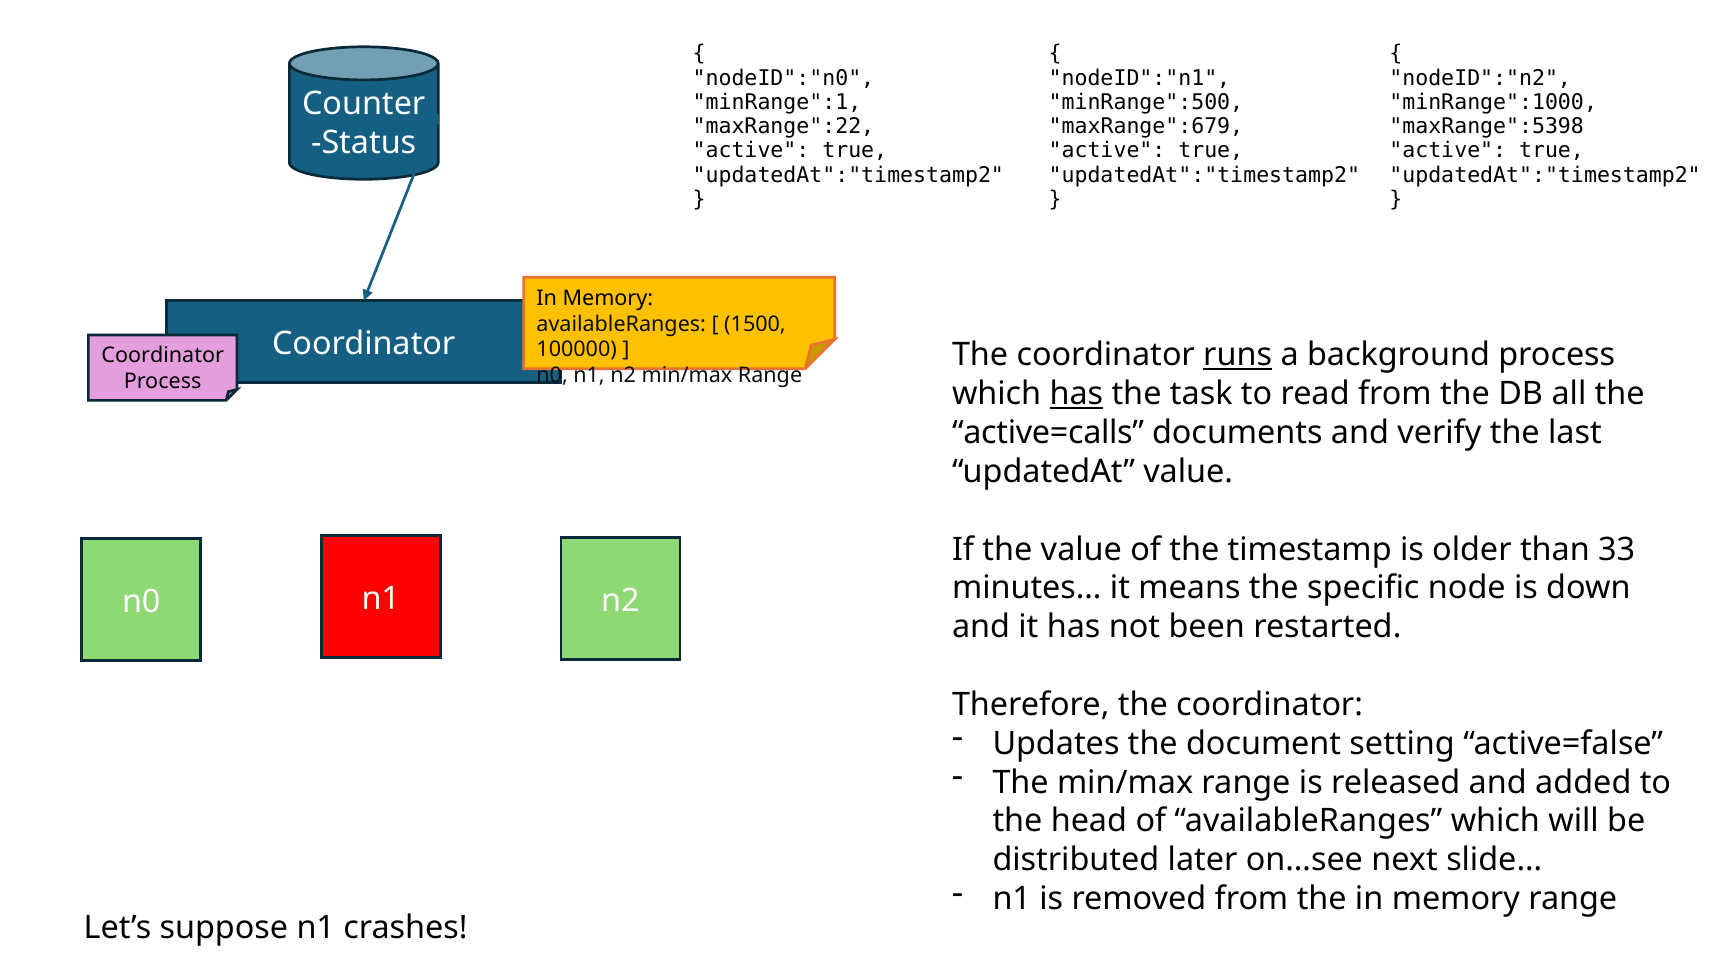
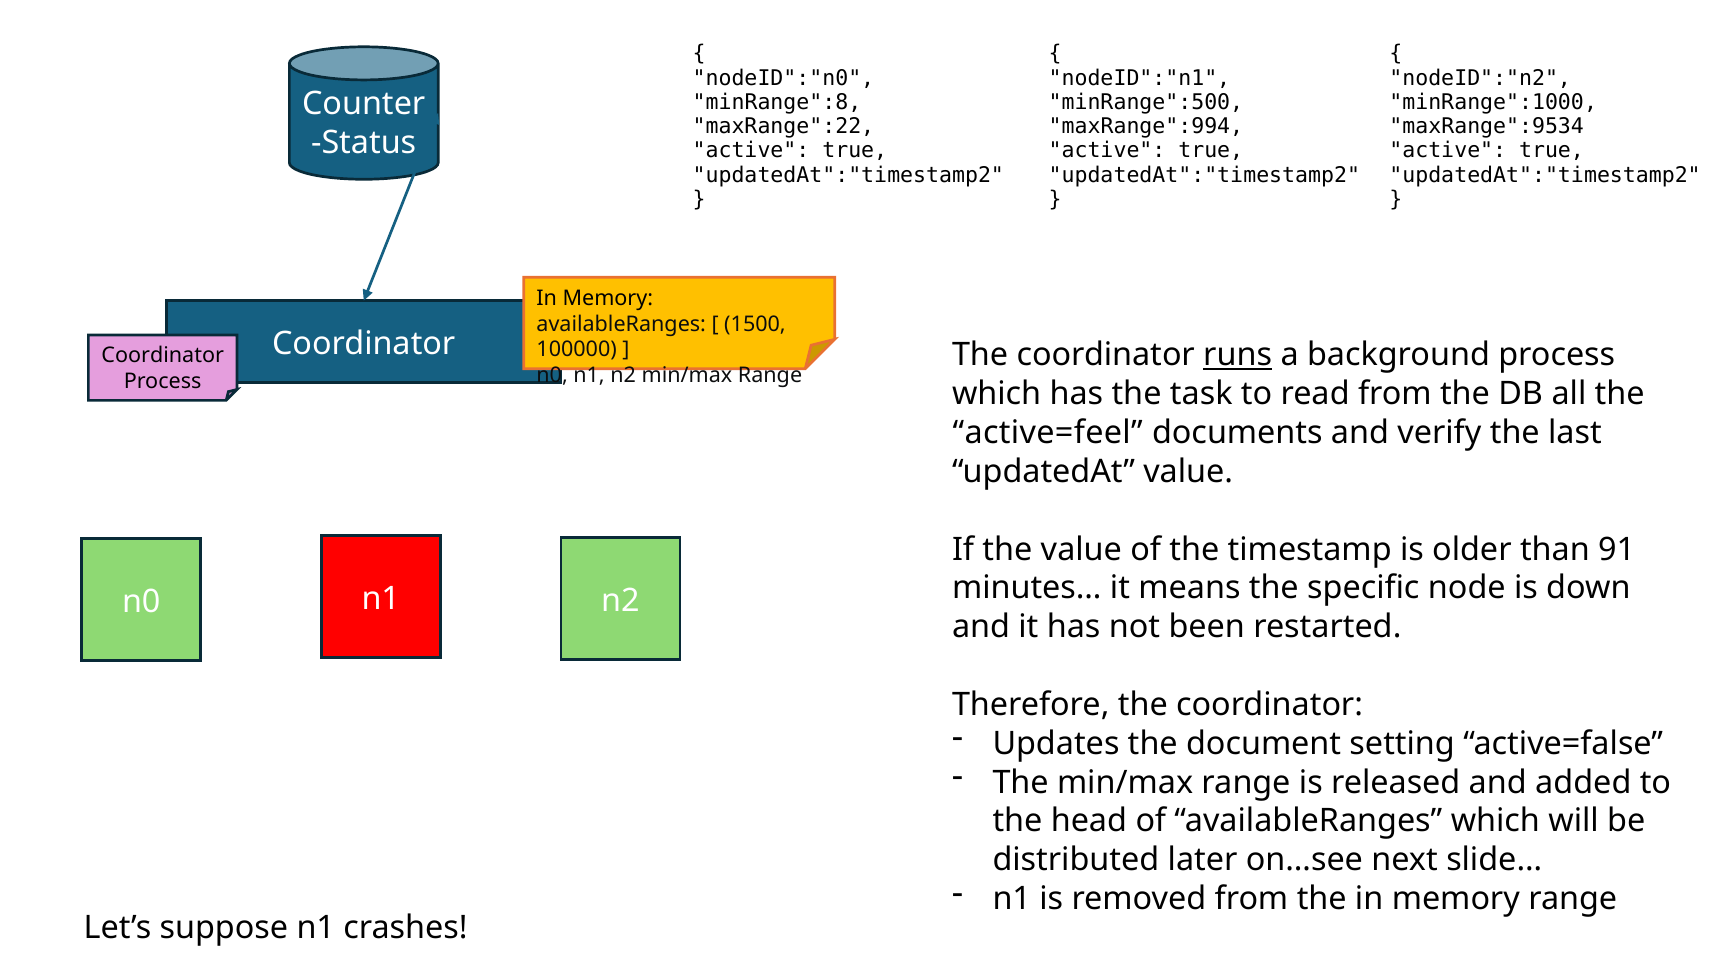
minRange":1: minRange":1 -> minRange":8 (777, 102)
maxRange":679: maxRange":679 -> maxRange":994 (1146, 126)
maxRange":5398: maxRange":5398 -> maxRange":9534 (1487, 126)
has underline: present -> none (1076, 394)
active=calls: active=calls -> active=feel (1048, 433)
33: 33 -> 91 (1617, 549)
